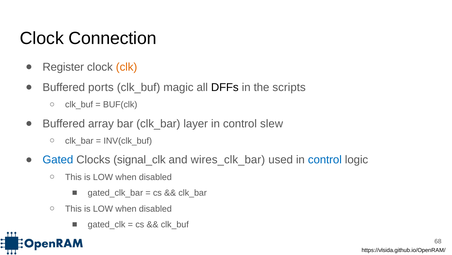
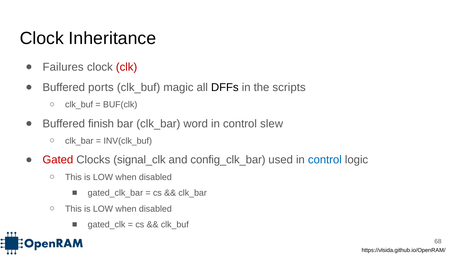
Connection: Connection -> Inheritance (112, 38)
Register: Register -> Failures (63, 67)
clk colour: orange -> red (127, 67)
array: array -> finish (101, 123)
layer: layer -> word (196, 123)
Gated colour: blue -> red (58, 159)
wires_clk_bar: wires_clk_bar -> config_clk_bar (228, 159)
